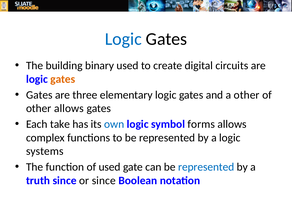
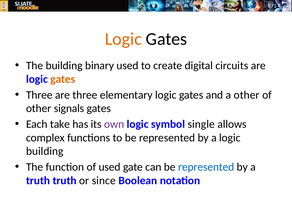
Logic colour: blue -> orange (123, 39)
Gates: Gates -> Three (39, 95)
other allows: allows -> signals (69, 108)
own colour: blue -> purple (114, 124)
forms: forms -> single (201, 124)
systems: systems -> building (45, 151)
truth since: since -> truth (65, 181)
